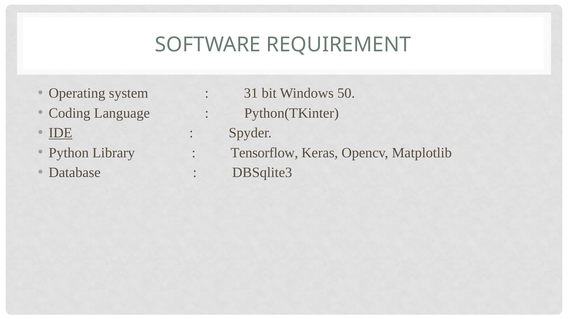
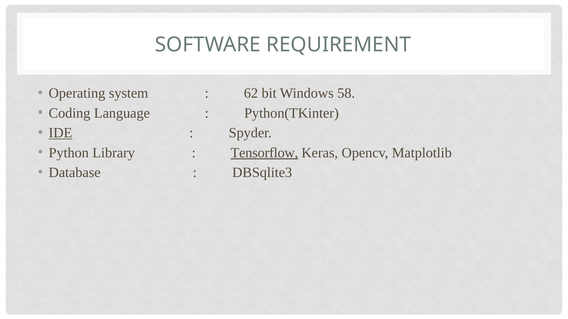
31: 31 -> 62 (251, 93)
50: 50 -> 58 (346, 93)
Tensorflow underline: none -> present (264, 153)
